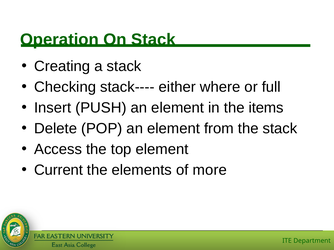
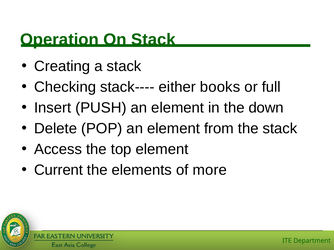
where: where -> books (220, 87)
items: items -> down (266, 108)
